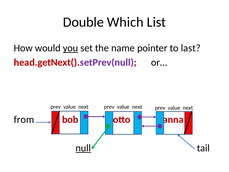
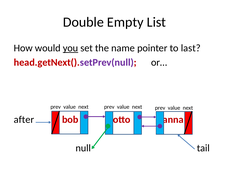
Which: Which -> Empty (125, 22)
from: from -> after (24, 119)
null underline: present -> none (83, 148)
